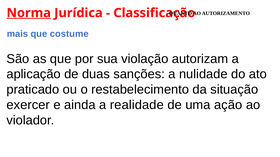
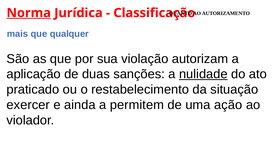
costume: costume -> qualquer (69, 34)
nulidade underline: none -> present (203, 74)
realidade: realidade -> permitem (137, 105)
